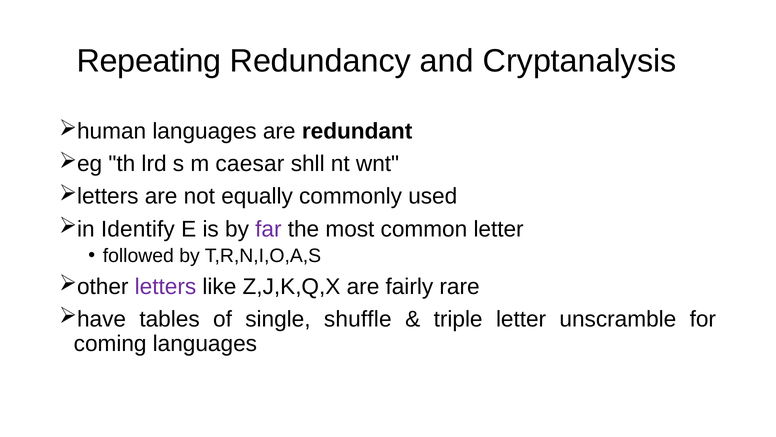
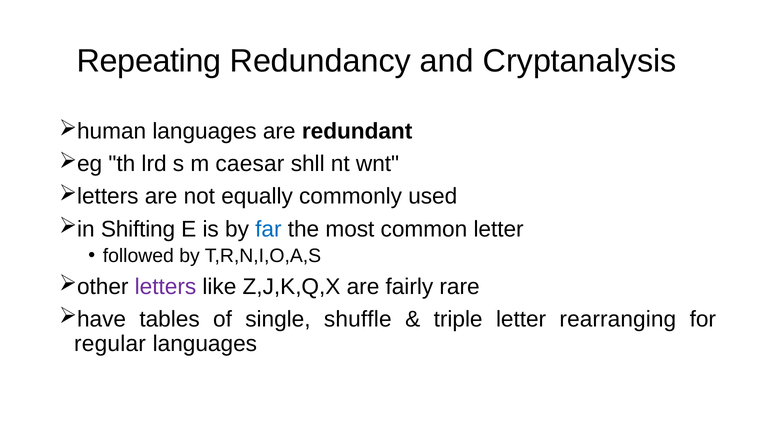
Identify: Identify -> Shifting (138, 229)
far colour: purple -> blue (268, 229)
unscramble: unscramble -> rearranging (618, 319)
coming: coming -> regular (110, 343)
